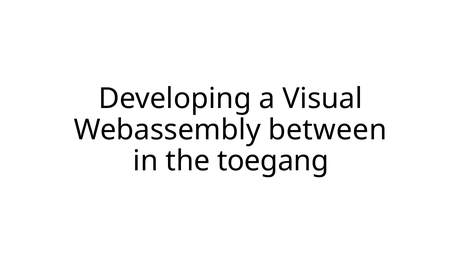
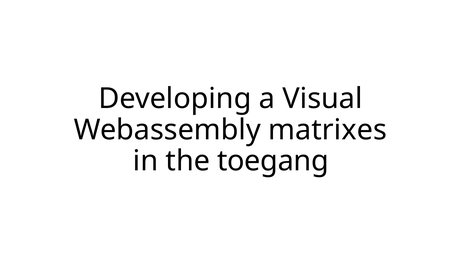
between: between -> matrixes (328, 129)
